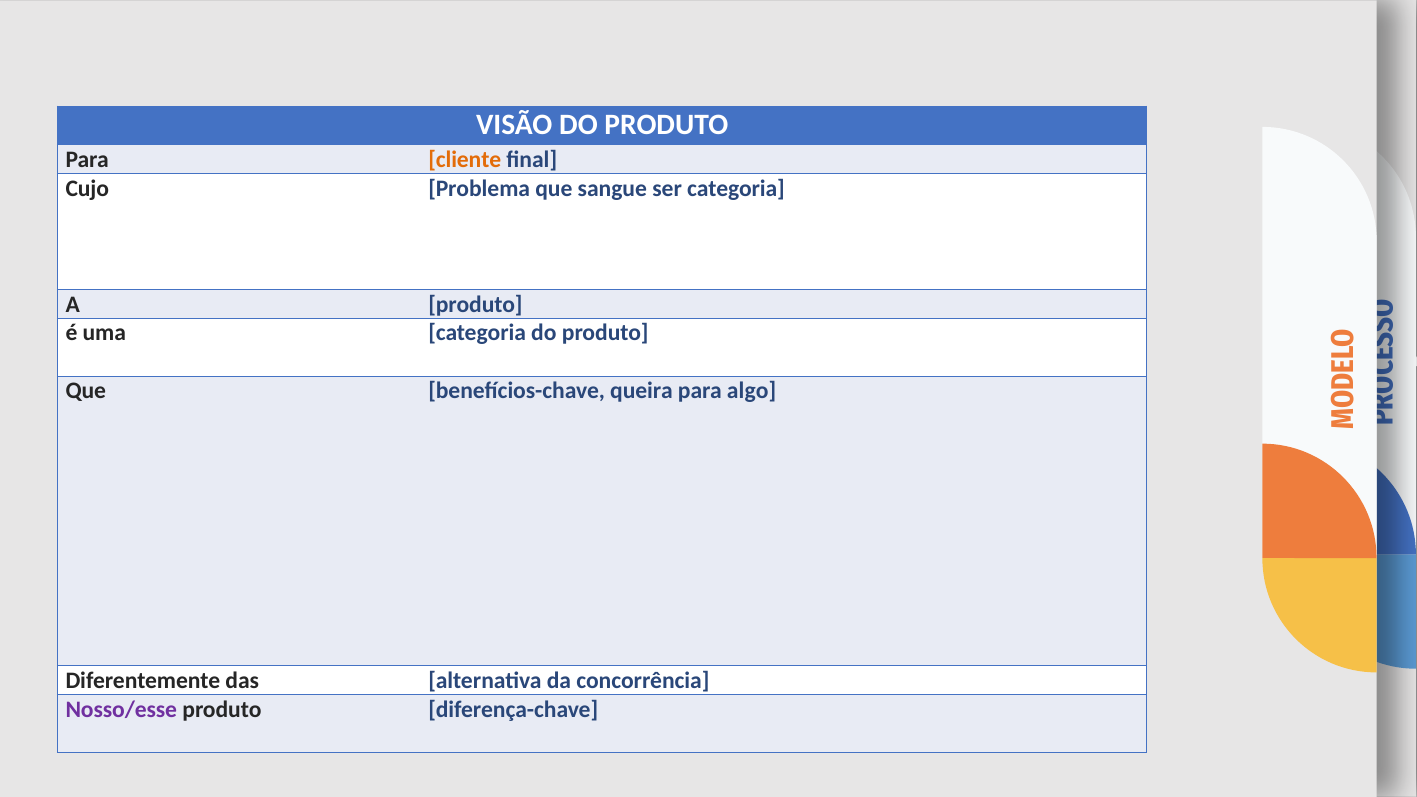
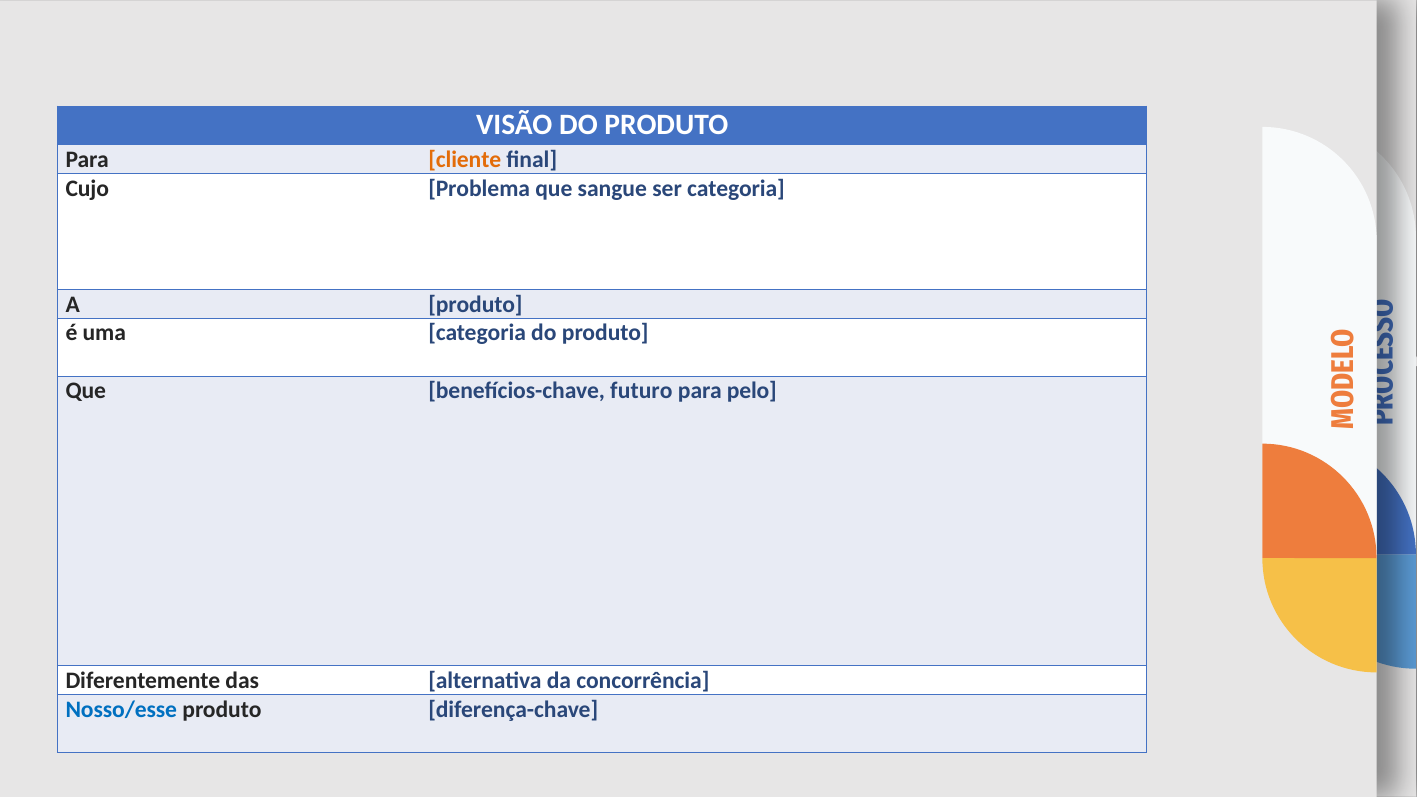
queira: queira -> futuro (641, 391)
algo: algo -> pelo (752, 391)
Nosso/esse colour: purple -> blue (121, 709)
